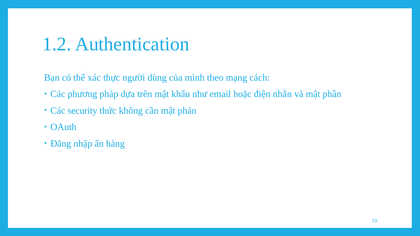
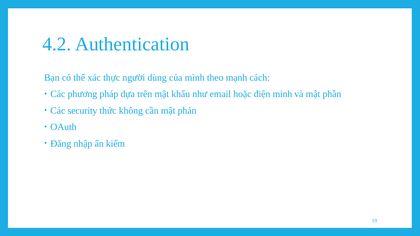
1.2: 1.2 -> 4.2 (57, 44)
mạng: mạng -> mạnh (237, 78)
nhắn: nhắn -> minh (282, 94)
hàng: hàng -> kiểm (115, 144)
